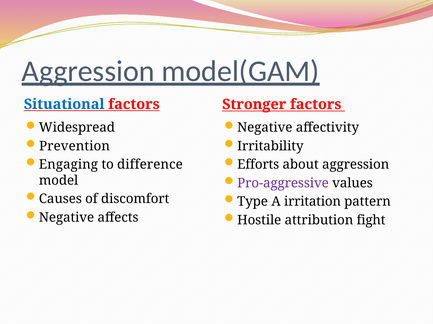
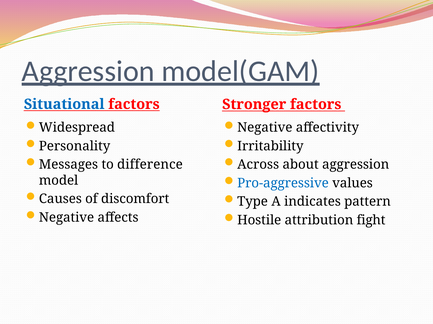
Prevention: Prevention -> Personality (75, 146)
Engaging: Engaging -> Messages (68, 165)
Efforts: Efforts -> Across (258, 165)
Pro-aggressive colour: purple -> blue (283, 183)
irritation: irritation -> indicates (312, 202)
